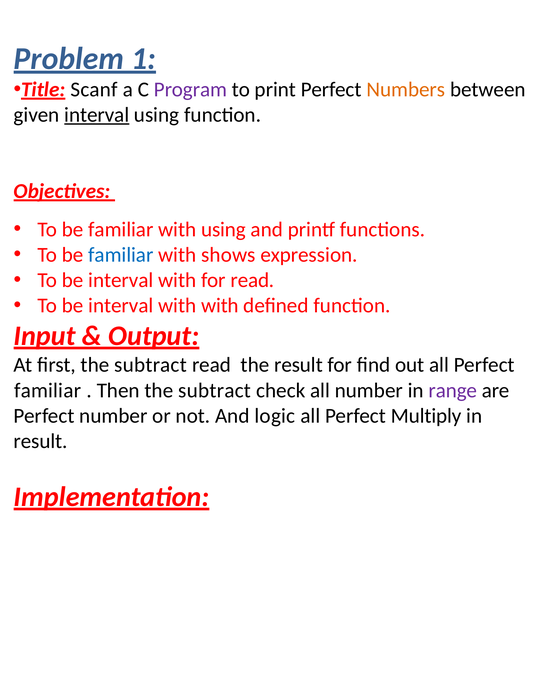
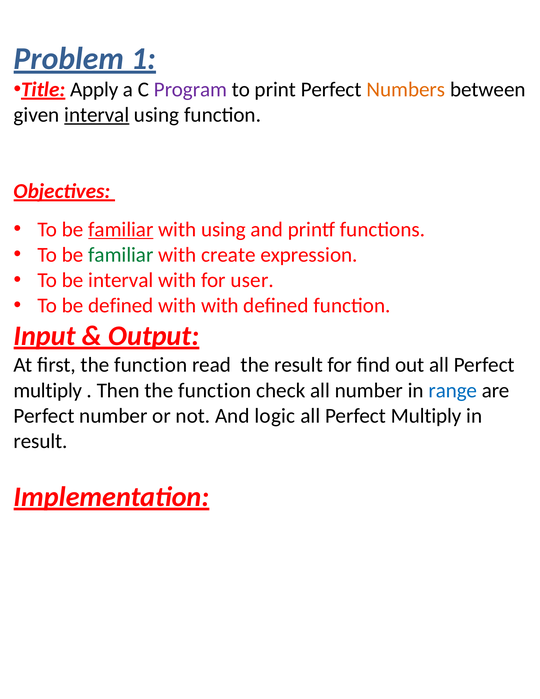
Scanf: Scanf -> Apply (94, 90)
familiar underline: none -> present (121, 229)
familiar colour: blue -> green (121, 255)
shows: shows -> create (228, 255)
for read: read -> user (252, 280)
interval: interval -> defined (121, 306)
first the subtract: subtract -> function (151, 365)
familiar: familiar -> multiply (48, 390)
Then the subtract: subtract -> function (215, 390)
range colour: purple -> blue (453, 390)
